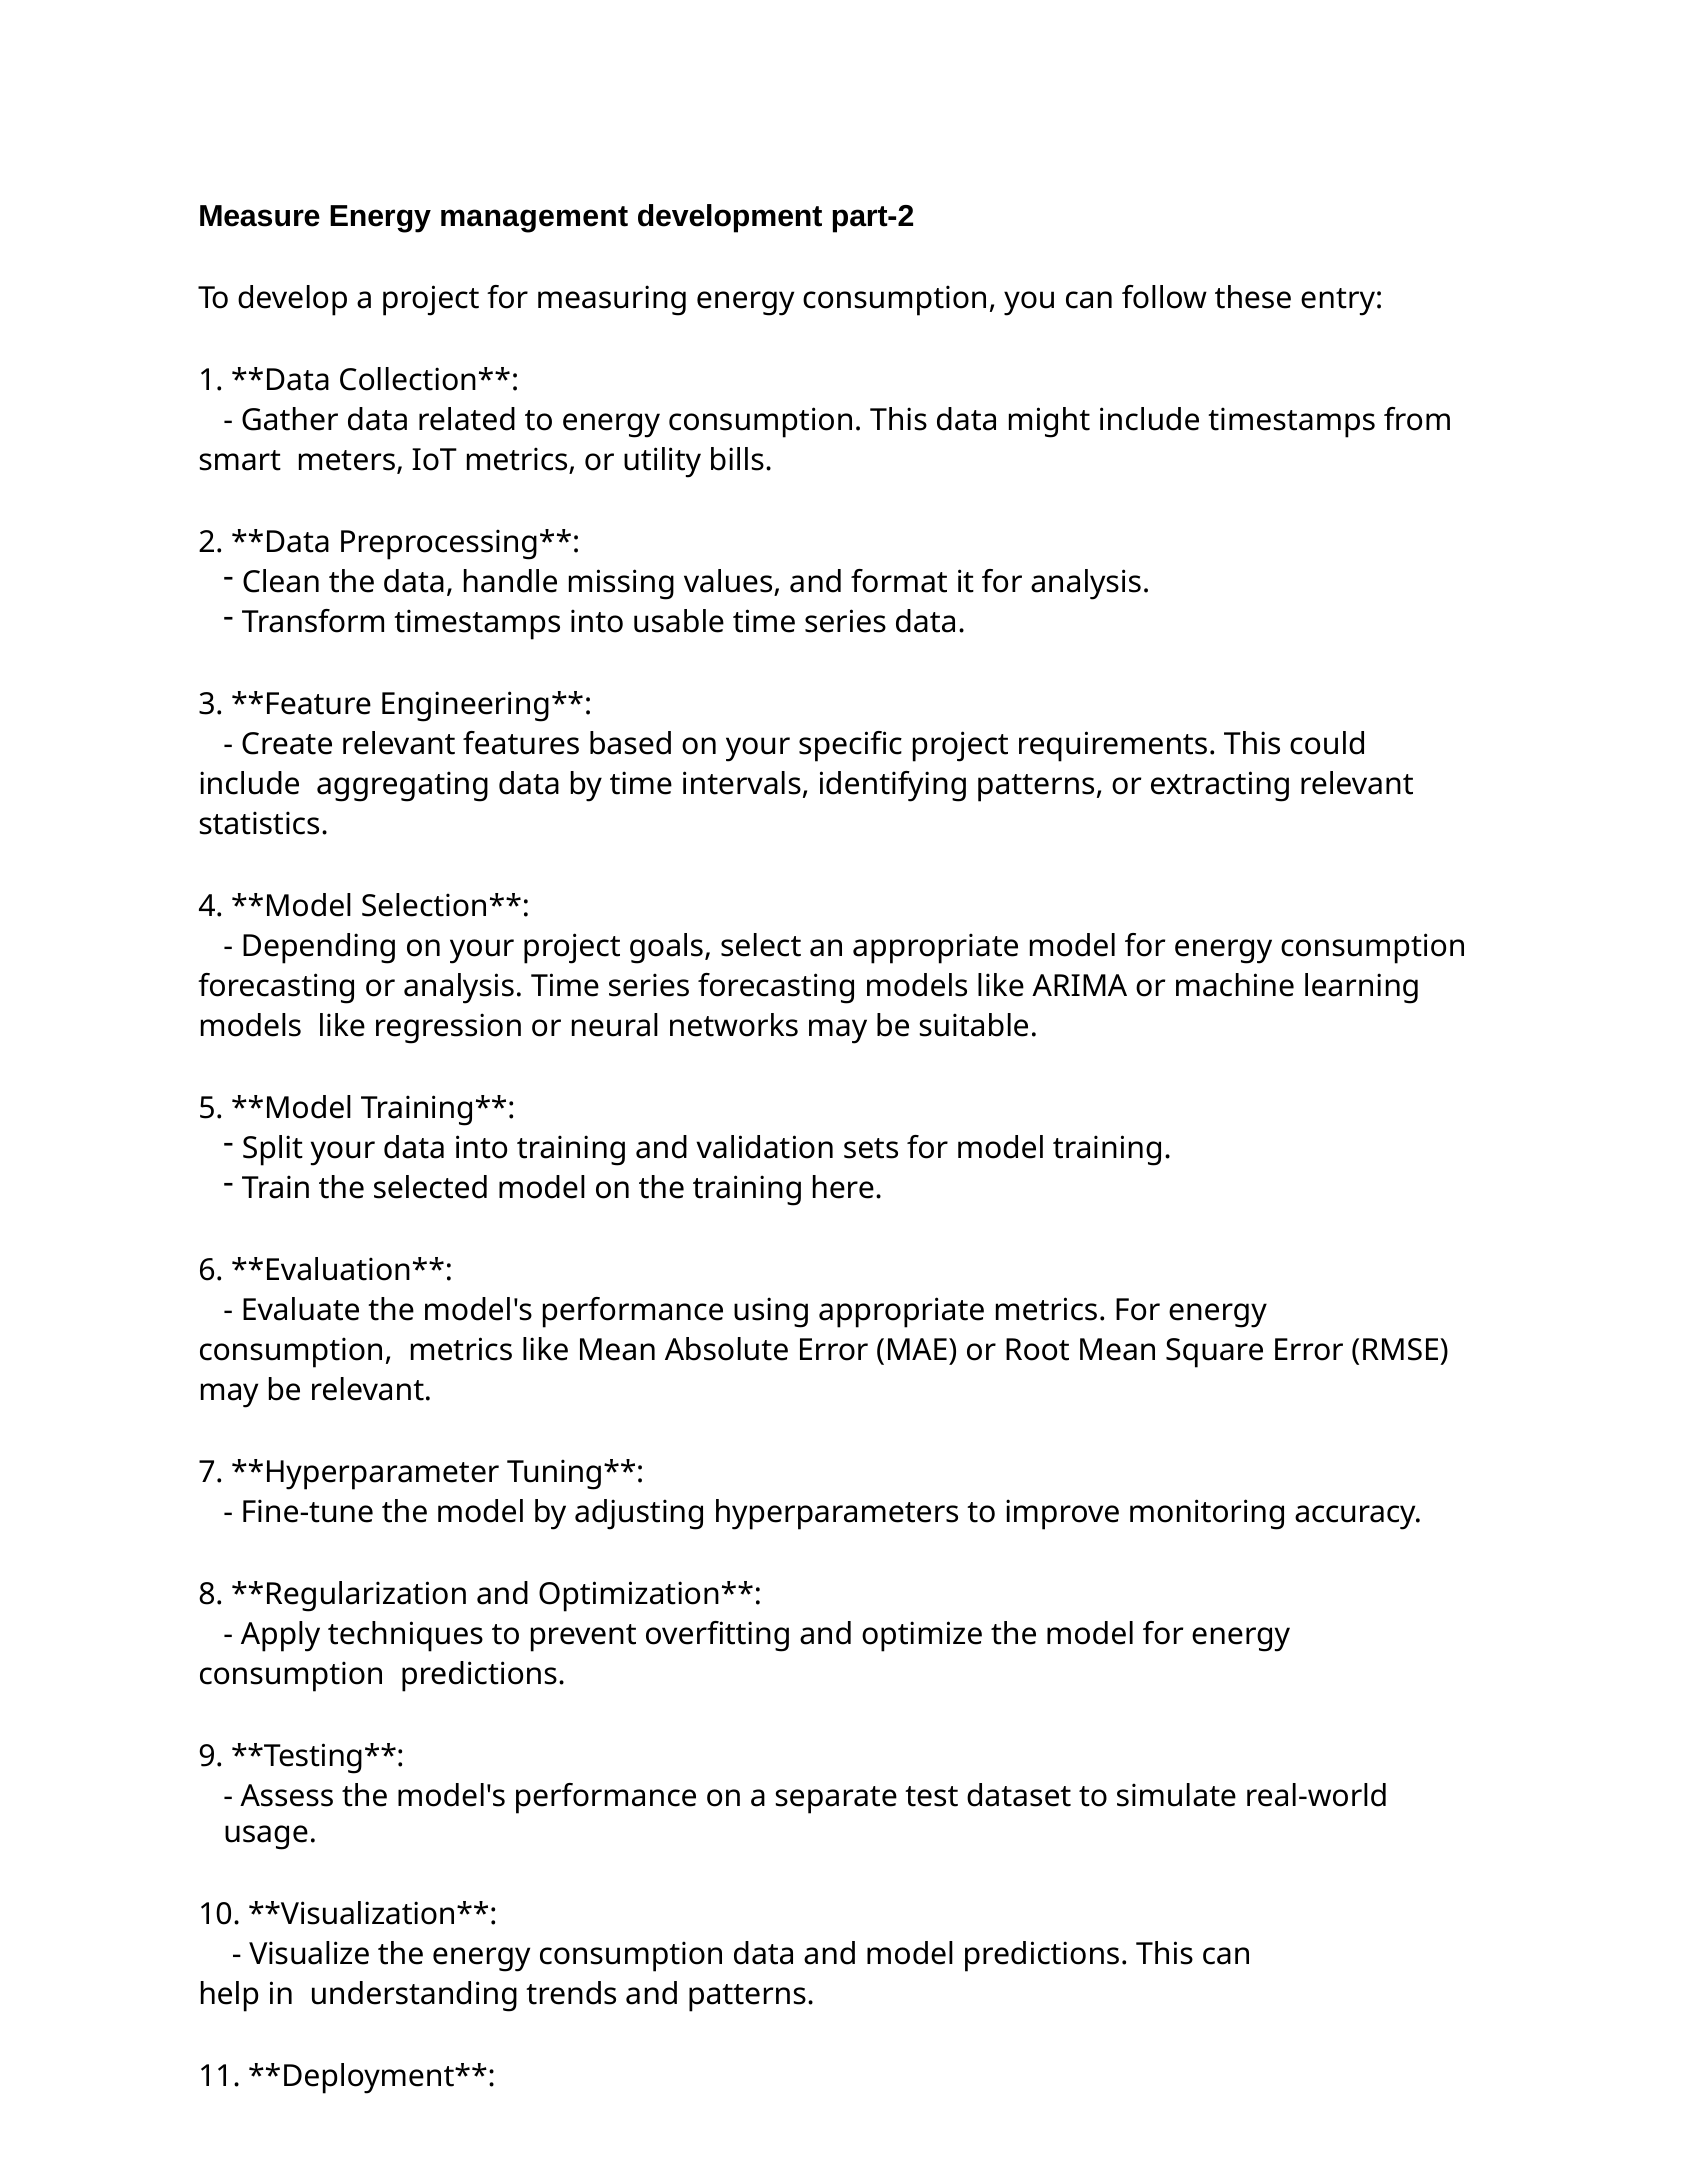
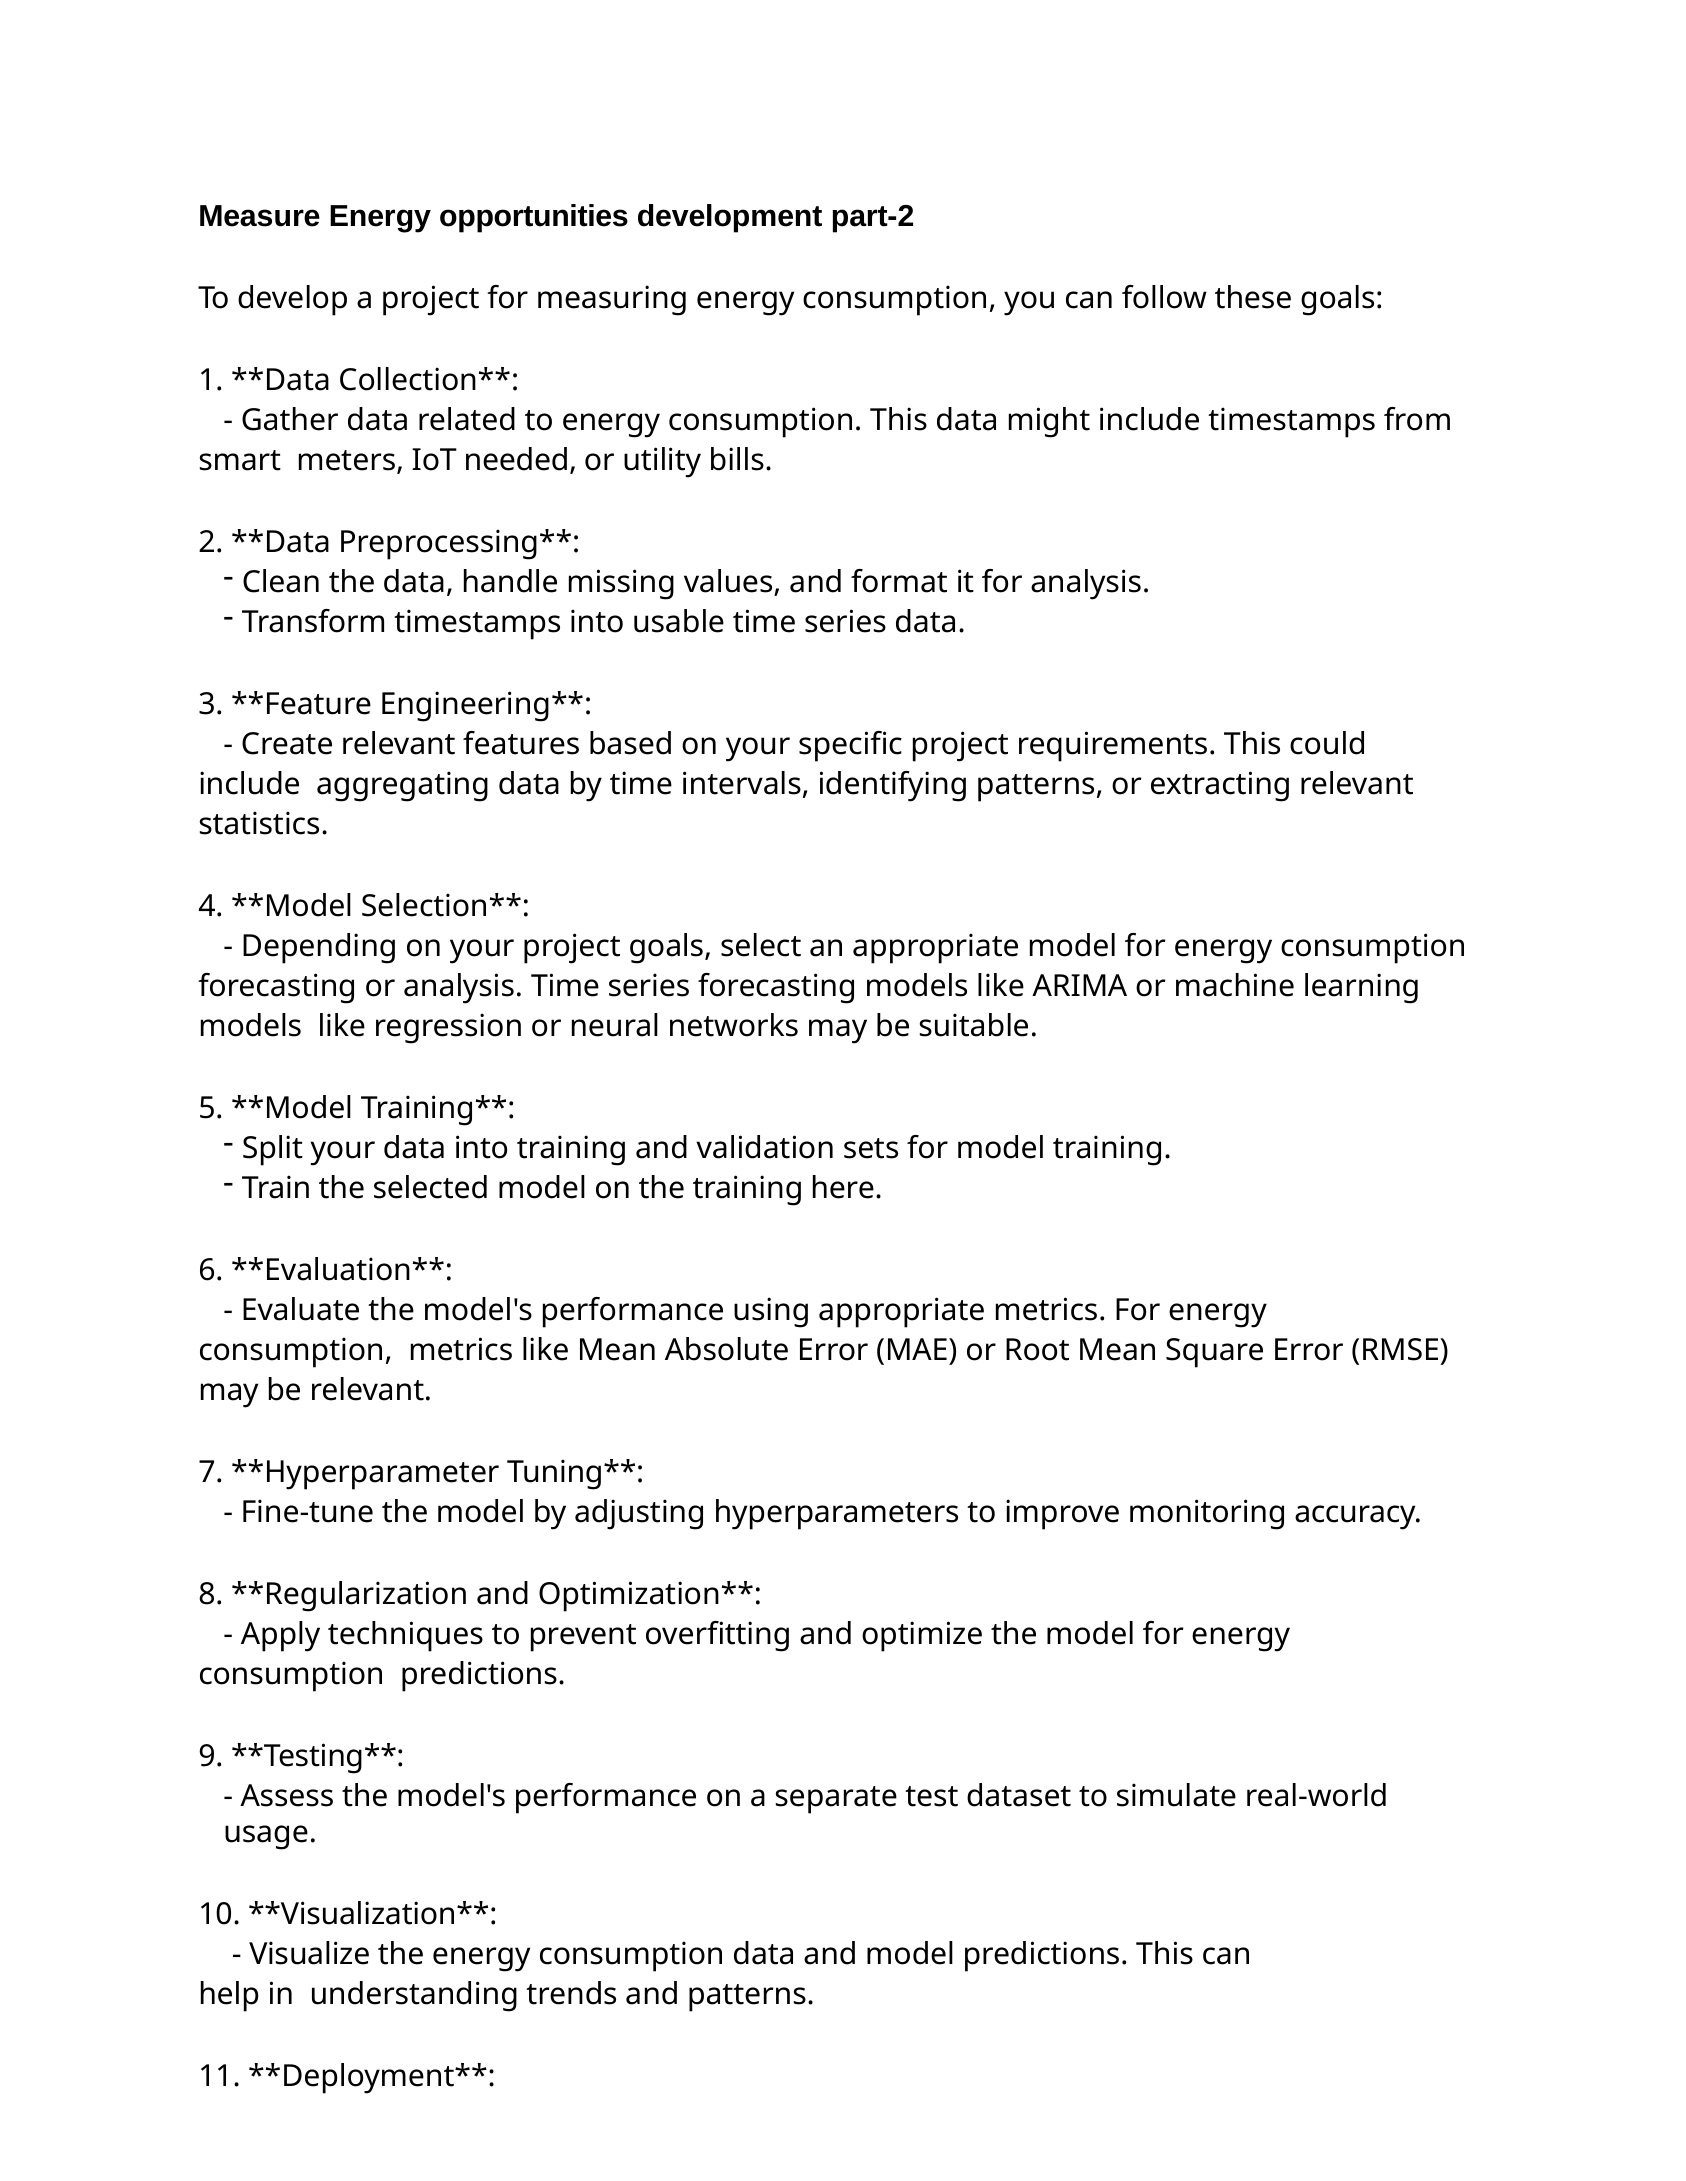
management: management -> opportunities (534, 217)
these entry: entry -> goals (1342, 299)
IoT metrics: metrics -> needed (520, 461)
